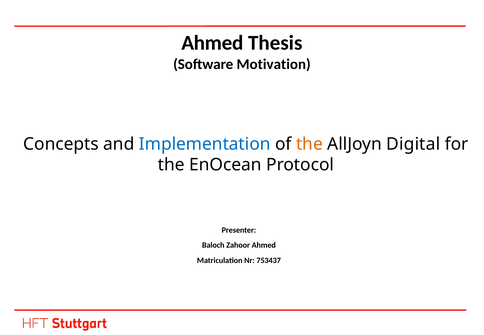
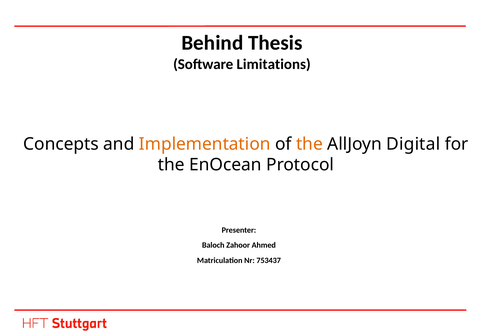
Ahmed: Ahmed -> Behind (212, 43)
Motivation: Motivation -> Limitations (274, 64)
Implementation colour: blue -> orange (205, 144)
